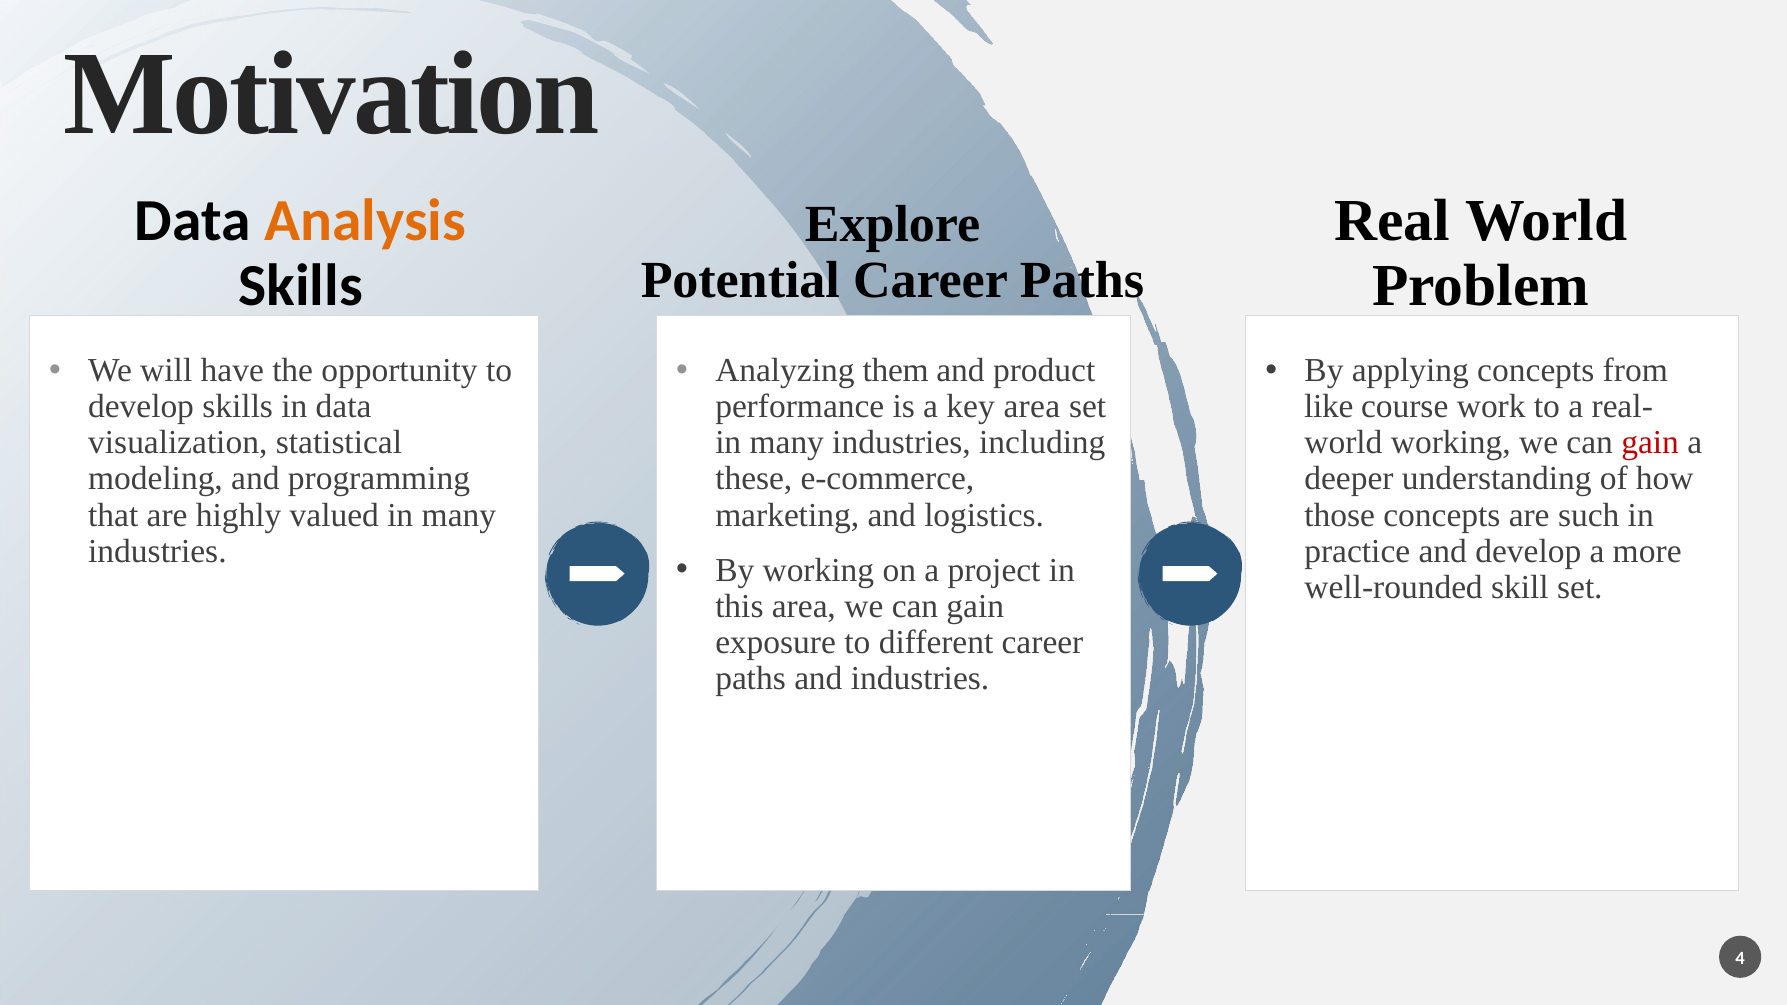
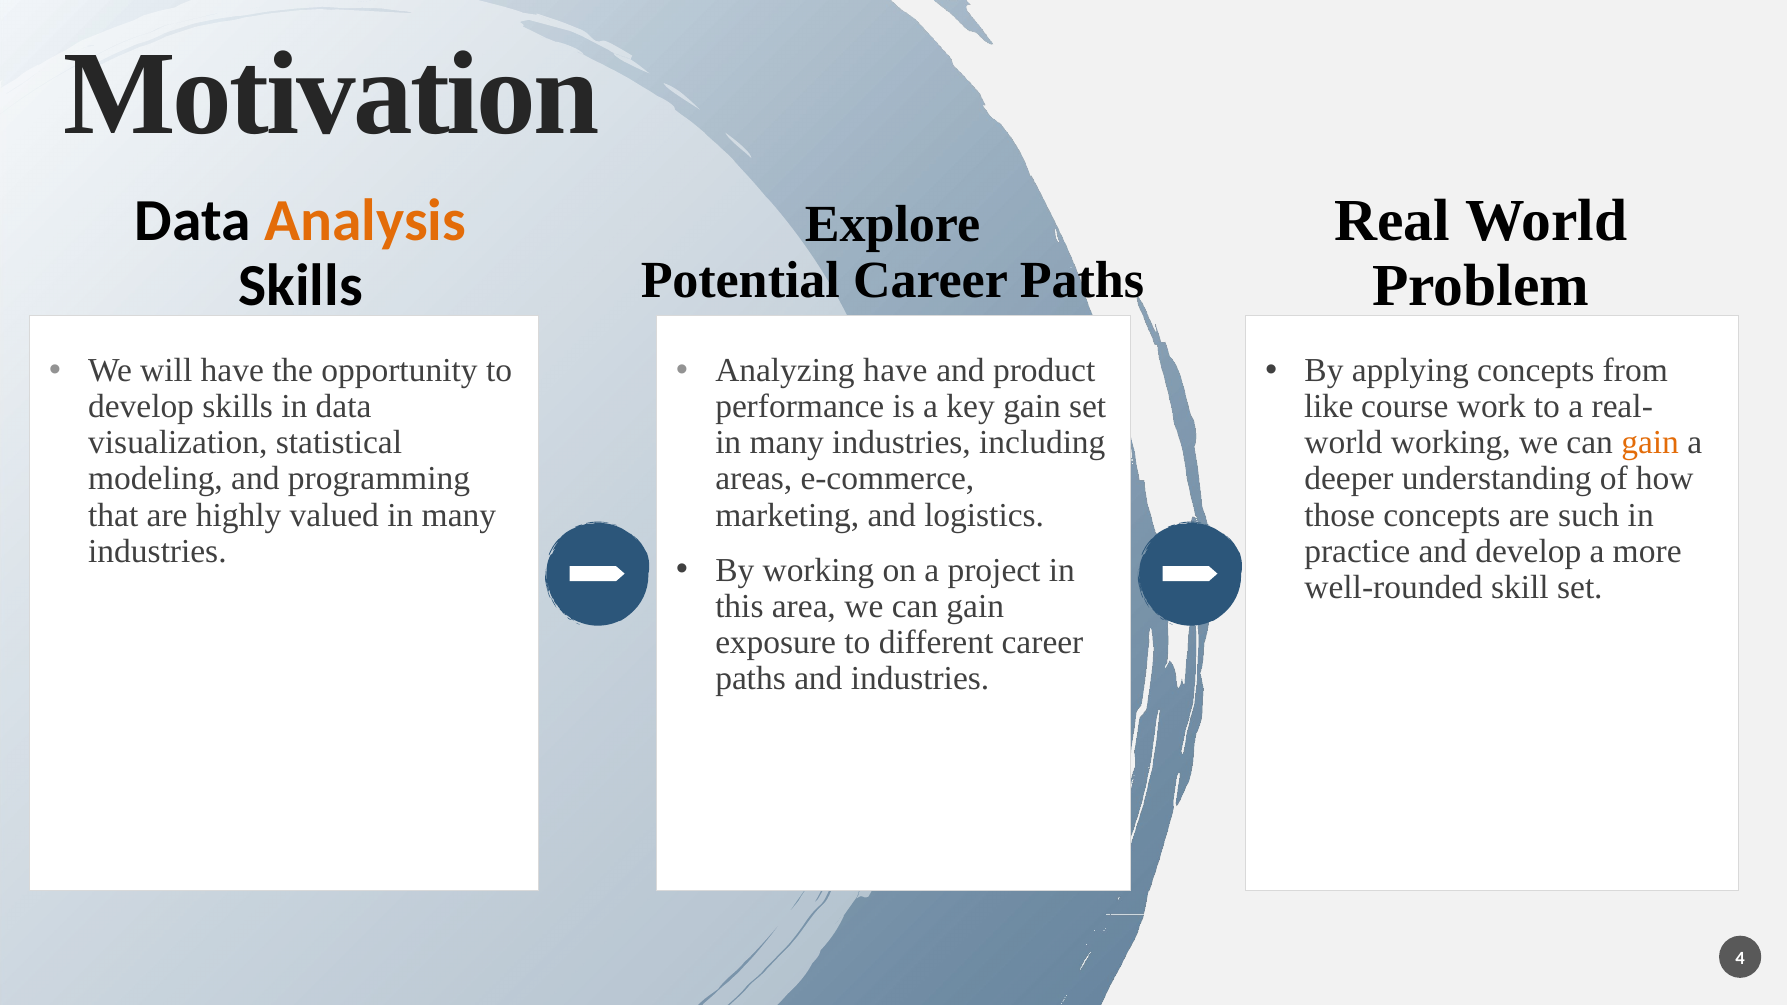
Analyzing them: them -> have (895, 370)
key area: area -> gain (1032, 407)
gain colour: red -> orange (1650, 443)
these: these -> areas (754, 479)
